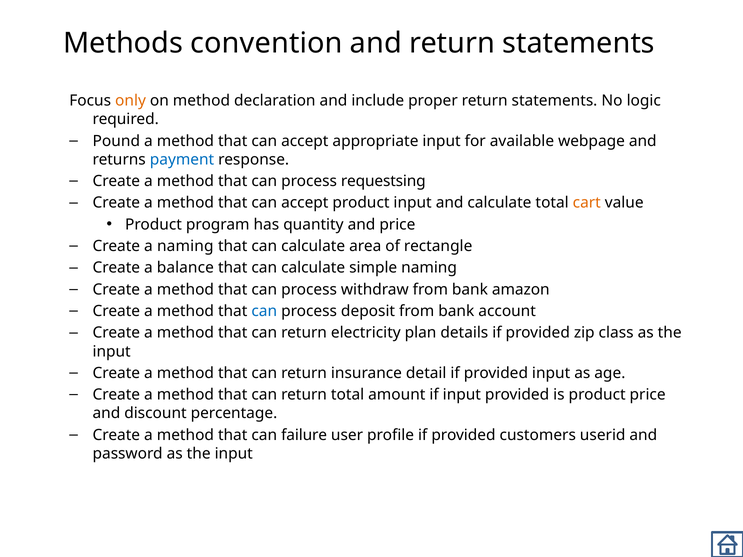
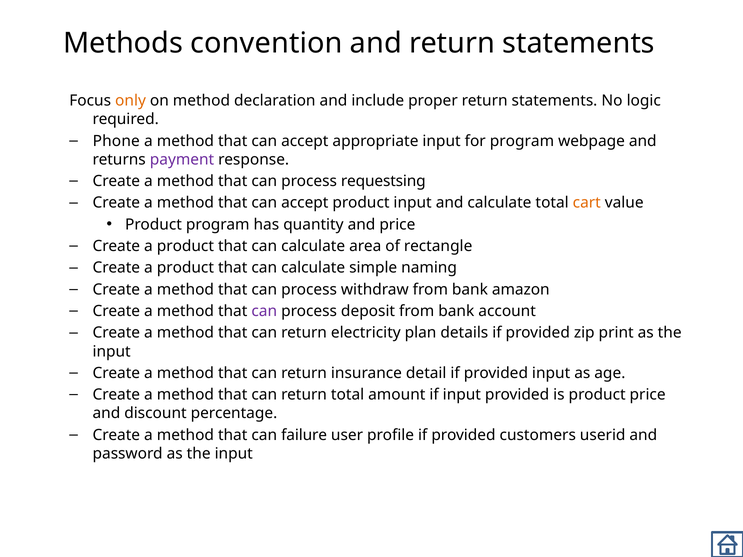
Pound: Pound -> Phone (116, 141)
for available: available -> program (522, 141)
payment colour: blue -> purple (182, 160)
naming: naming -> product (185, 246)
balance: balance -> product (185, 268)
can colour: blue -> purple (264, 311)
class: class -> print (616, 333)
